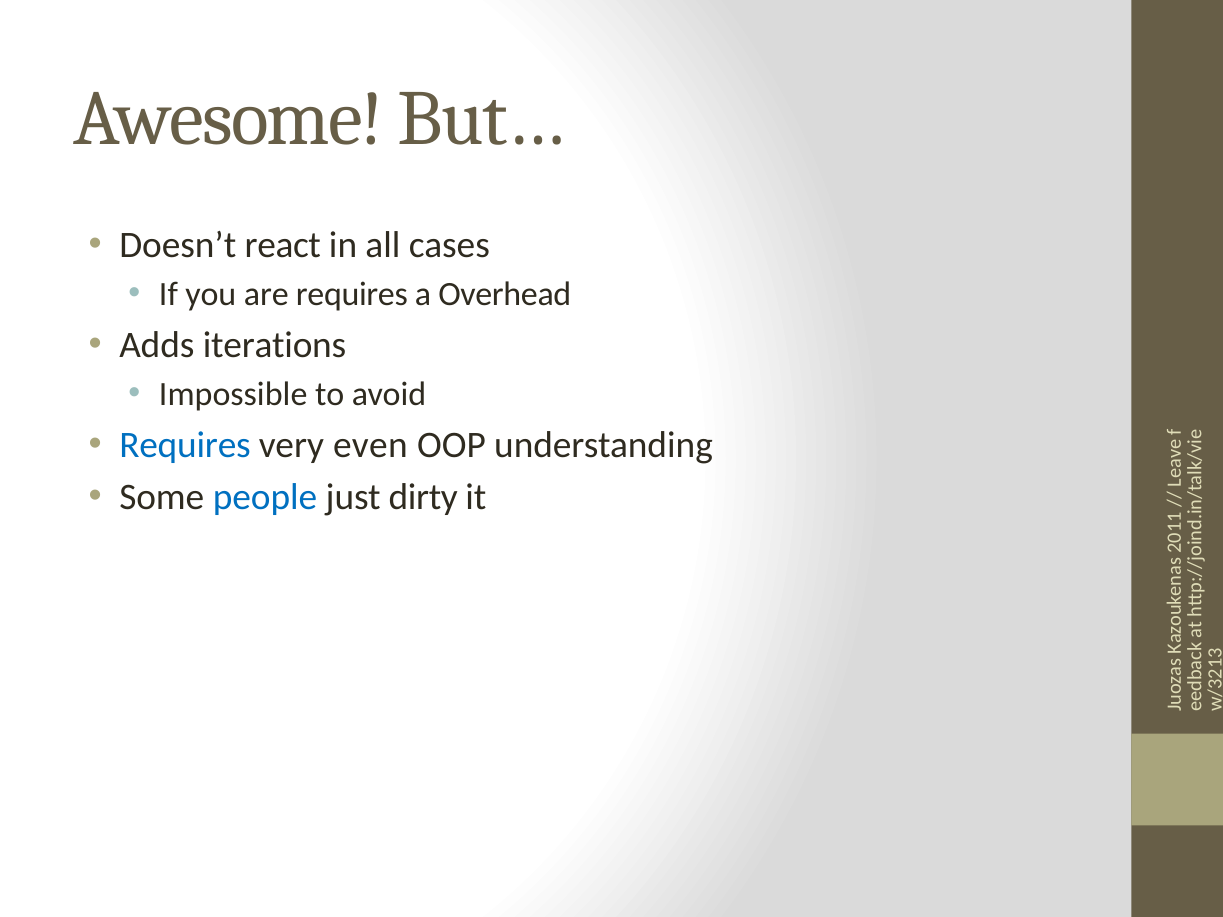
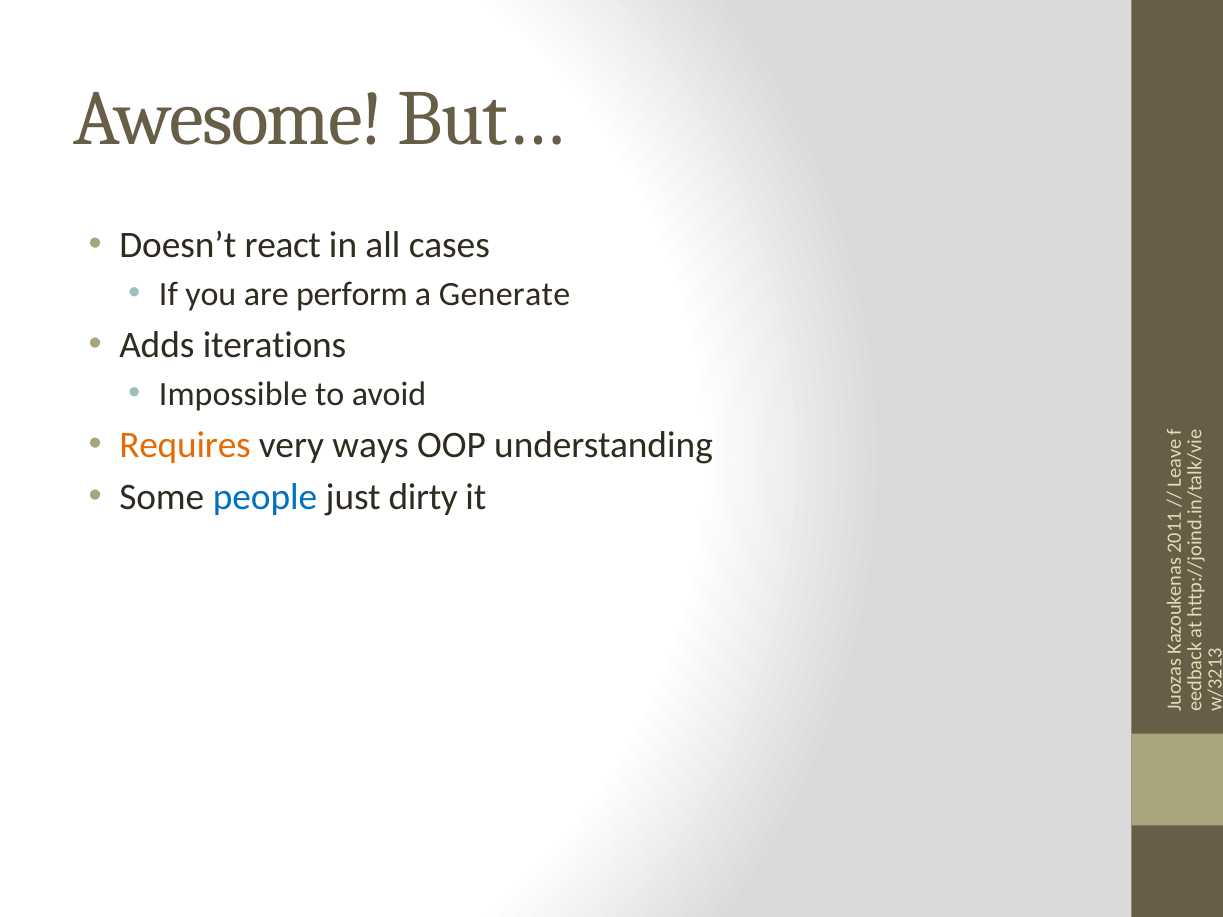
are requires: requires -> perform (352, 295)
Overhead: Overhead -> Generate (505, 295)
Requires colour: blue -> orange (185, 445)
even: even -> ways (371, 445)
